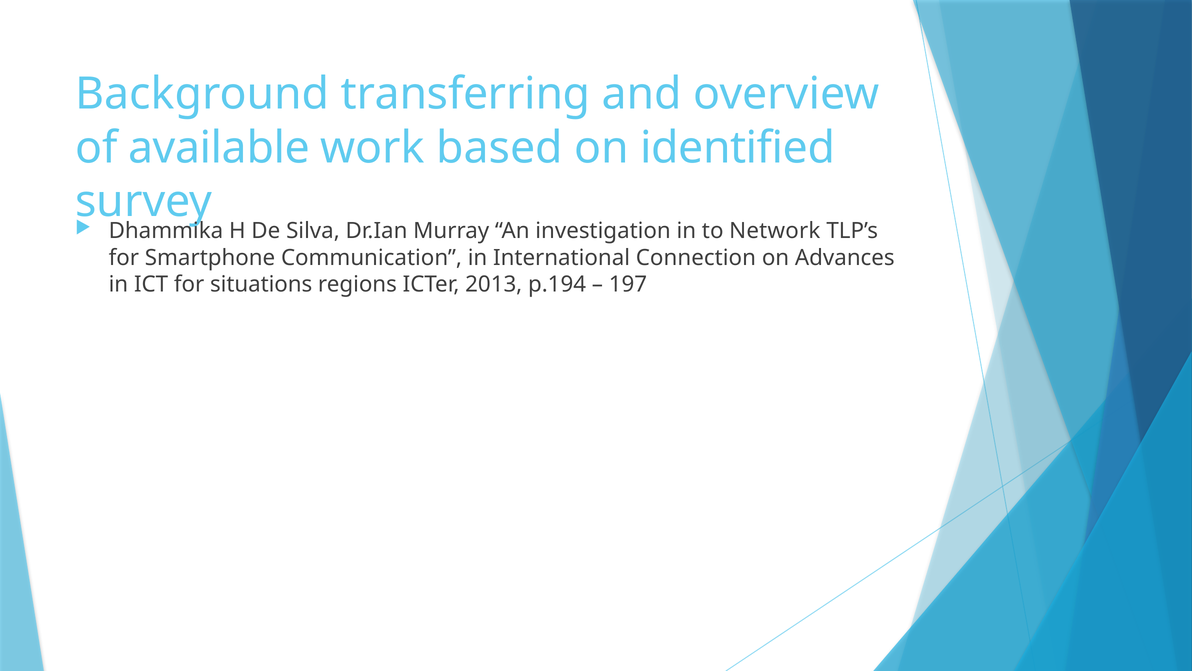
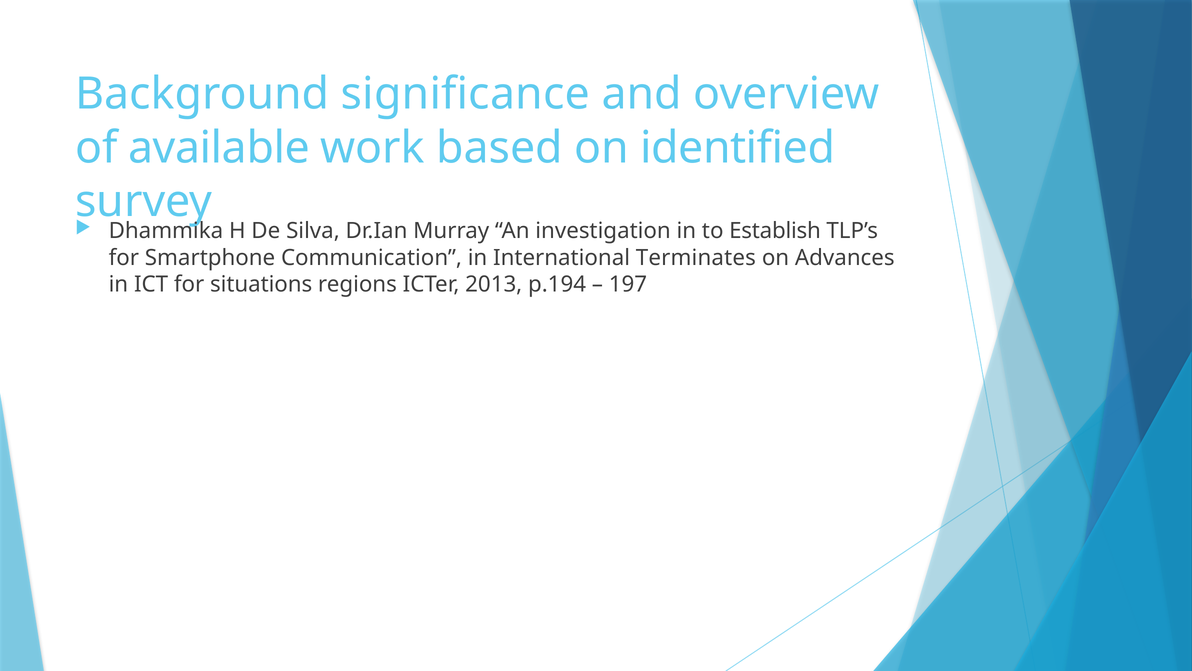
transferring: transferring -> significance (465, 94)
Network: Network -> Establish (775, 231)
Connection: Connection -> Terminates (696, 258)
